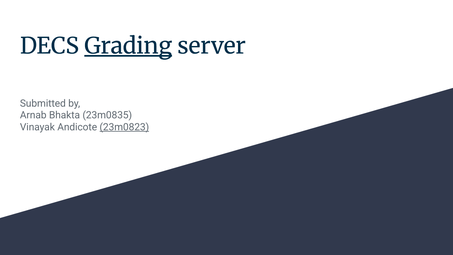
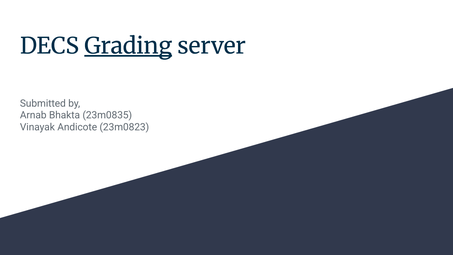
23m0823 underline: present -> none (124, 127)
